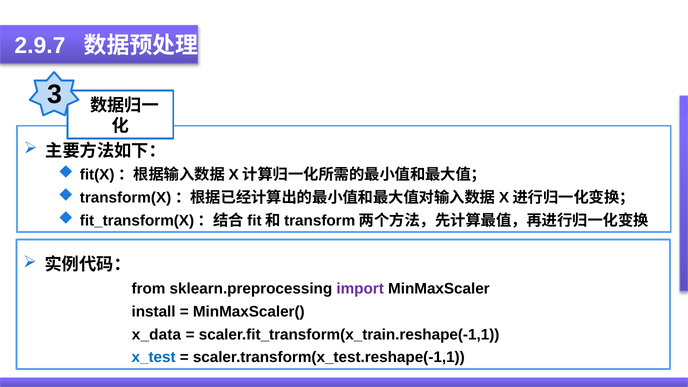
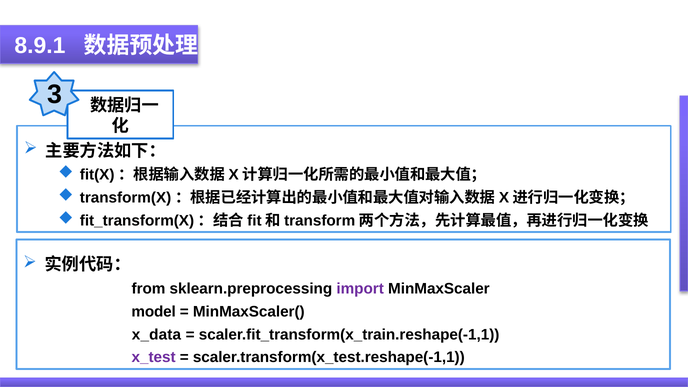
2.9.7: 2.9.7 -> 8.9.1 (40, 46)
install: install -> model (154, 312)
x_test colour: blue -> purple (154, 357)
